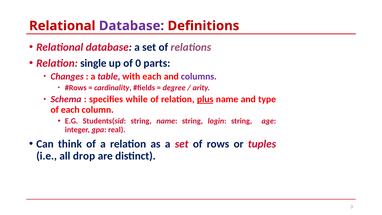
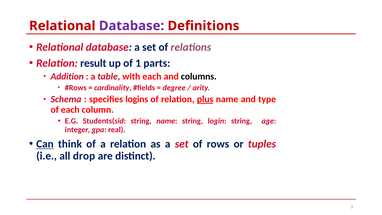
single: single -> result (93, 63)
0: 0 -> 1 (138, 63)
Changes: Changes -> Addition (67, 76)
columns colour: purple -> black (199, 76)
while: while -> logins (137, 99)
Can underline: none -> present (45, 144)
